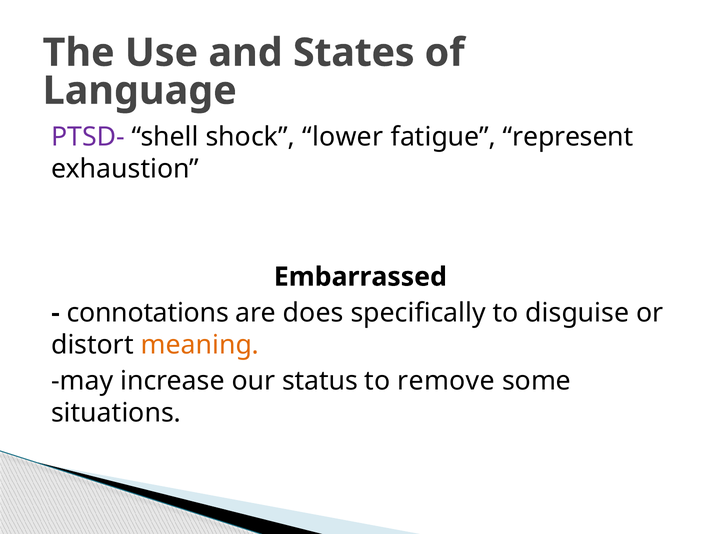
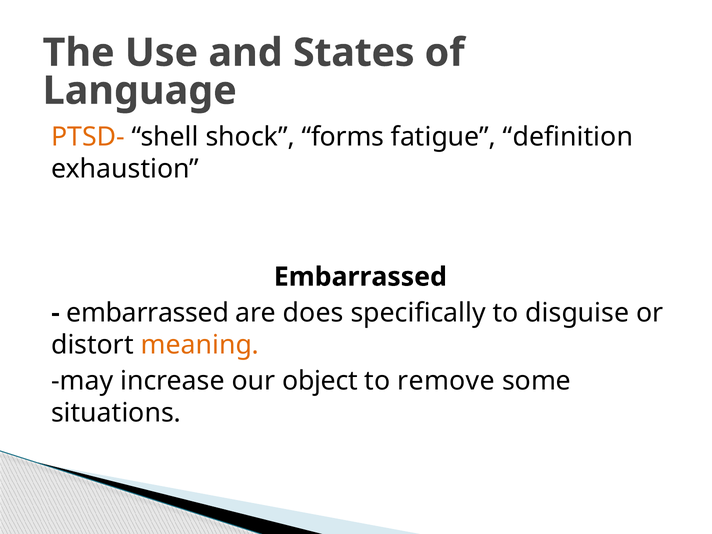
PTSD- colour: purple -> orange (88, 137)
lower: lower -> forms (343, 137)
represent: represent -> definition (568, 137)
connotations: connotations -> embarrassed (148, 313)
status: status -> object (320, 381)
